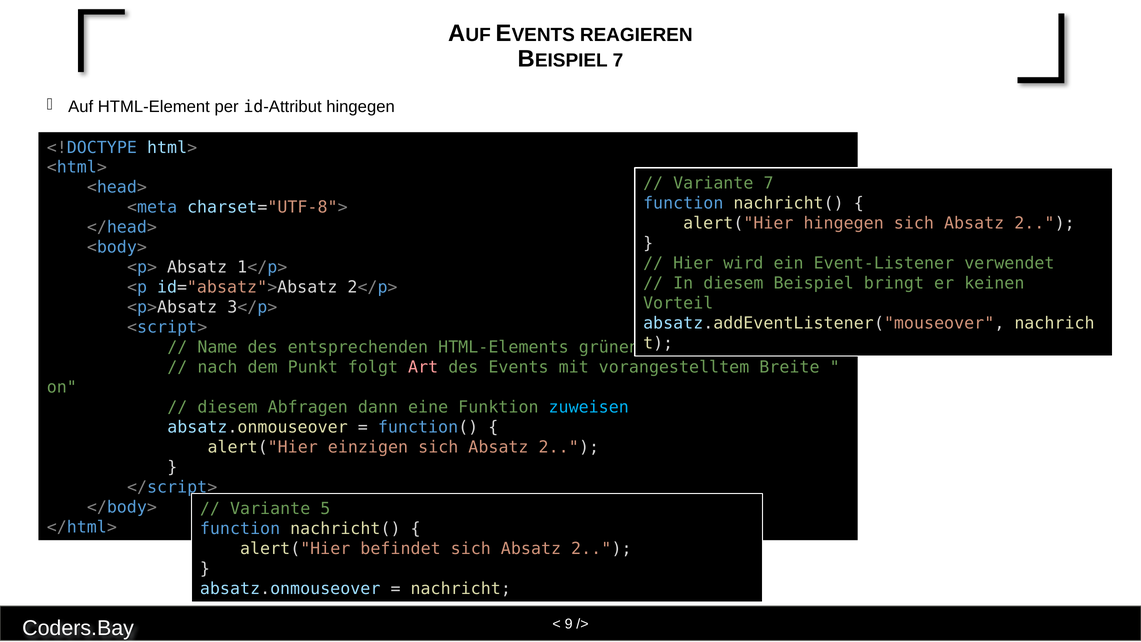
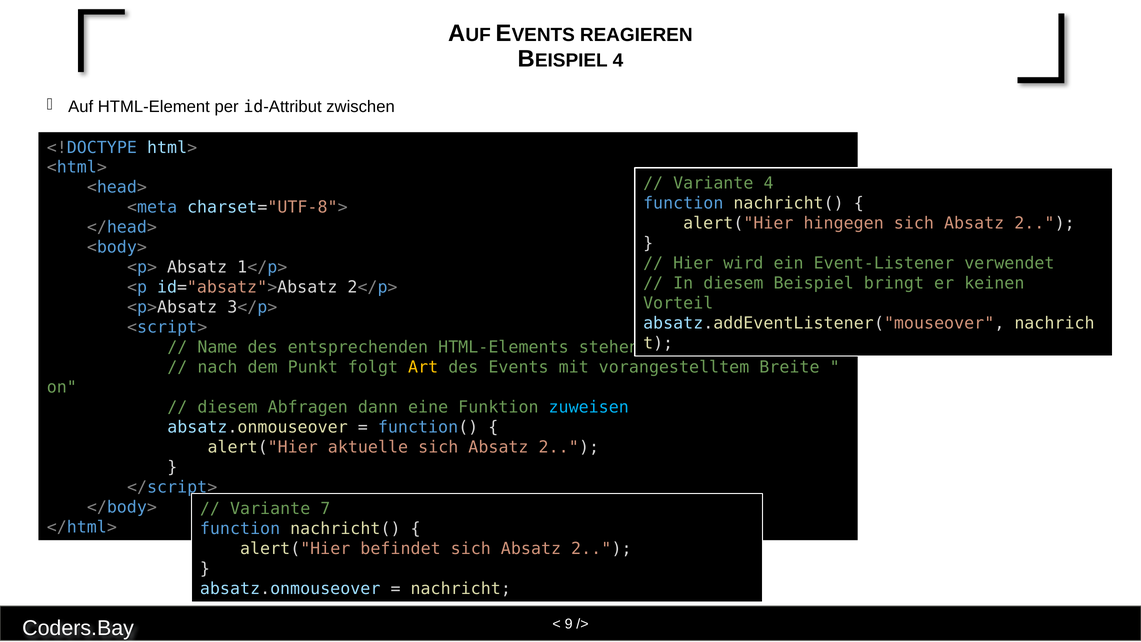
7: 7 -> 4 (618, 61)
id-Attribut hingegen: hingegen -> zwischen (361, 107)
Variante 7: 7 -> 4 (769, 183)
grünen: grünen -> stehen (609, 347)
Art colour: pink -> yellow (423, 367)
einzigen: einzigen -> aktuelle (368, 447)
5: 5 -> 7 (325, 509)
